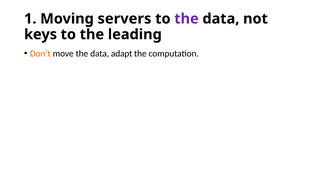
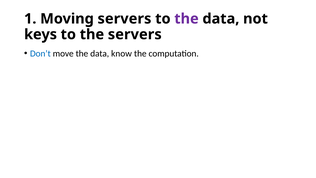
the leading: leading -> servers (135, 34)
Don’t colour: orange -> blue (40, 53)
adapt: adapt -> know (122, 53)
